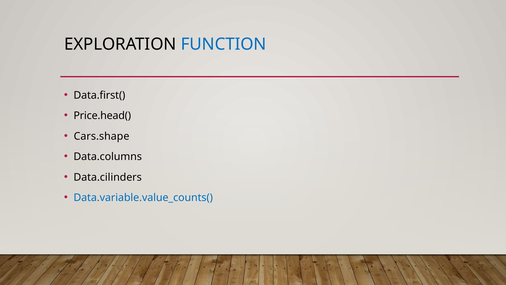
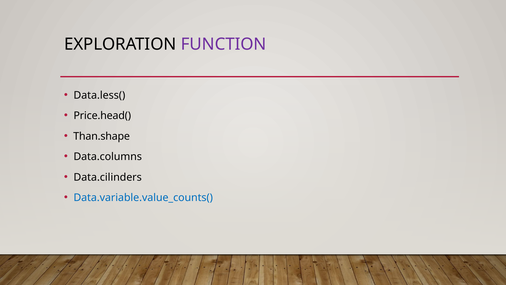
FUNCTION colour: blue -> purple (224, 44)
Data.first(: Data.first( -> Data.less( (99, 95)
Cars.shape: Cars.shape -> Than.shape (102, 136)
